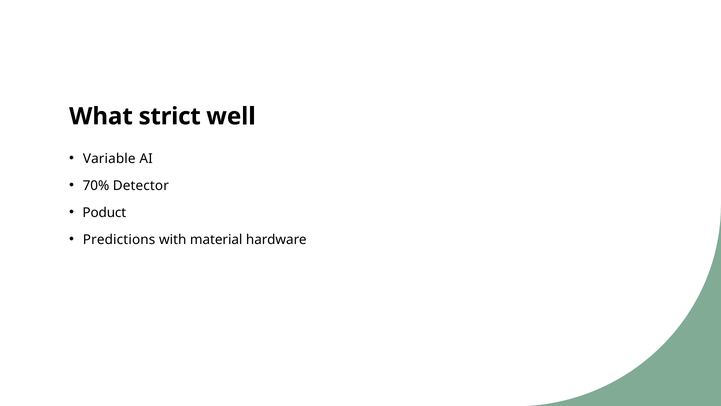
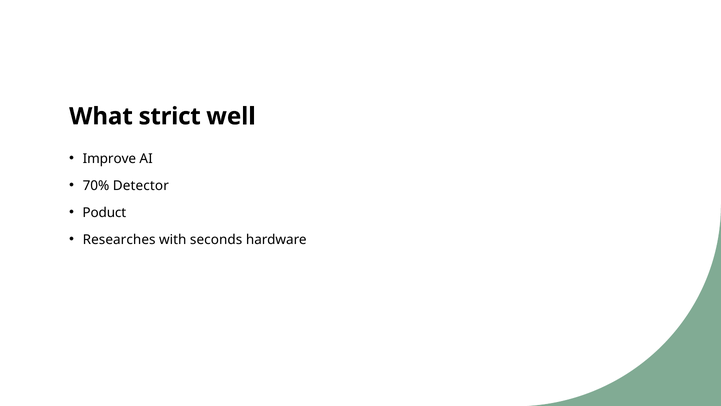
Variable: Variable -> Improve (109, 159)
Predictions: Predictions -> Researches (119, 239)
material: material -> seconds (216, 239)
